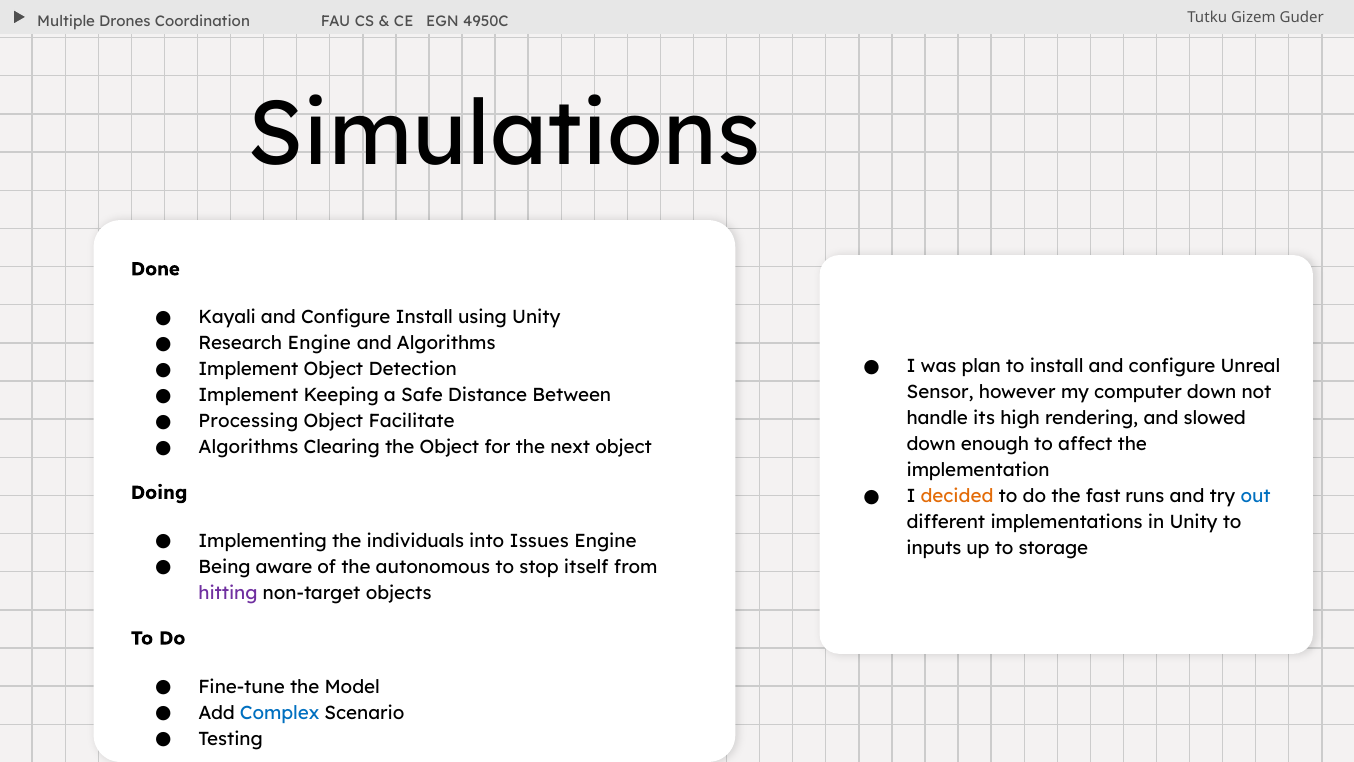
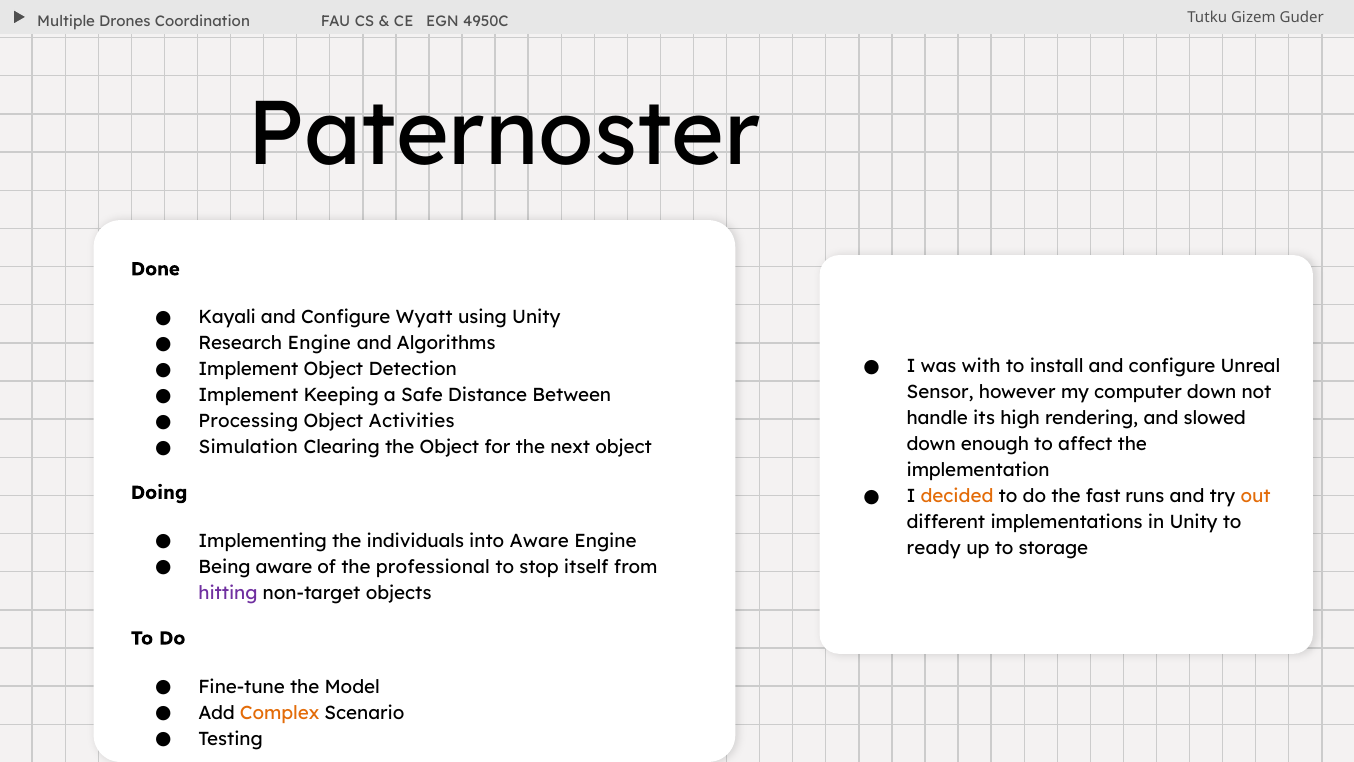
Simulations: Simulations -> Paternoster (504, 135)
Configure Install: Install -> Wyatt (424, 318)
plan: plan -> with (981, 366)
Facilitate: Facilitate -> Activities (412, 421)
Algorithms: Algorithms -> Simulation (248, 447)
out colour: blue -> orange (1256, 496)
into Issues: Issues -> Aware (539, 541)
inputs: inputs -> ready (934, 548)
autonomous: autonomous -> professional (433, 567)
Complex colour: blue -> orange (280, 713)
